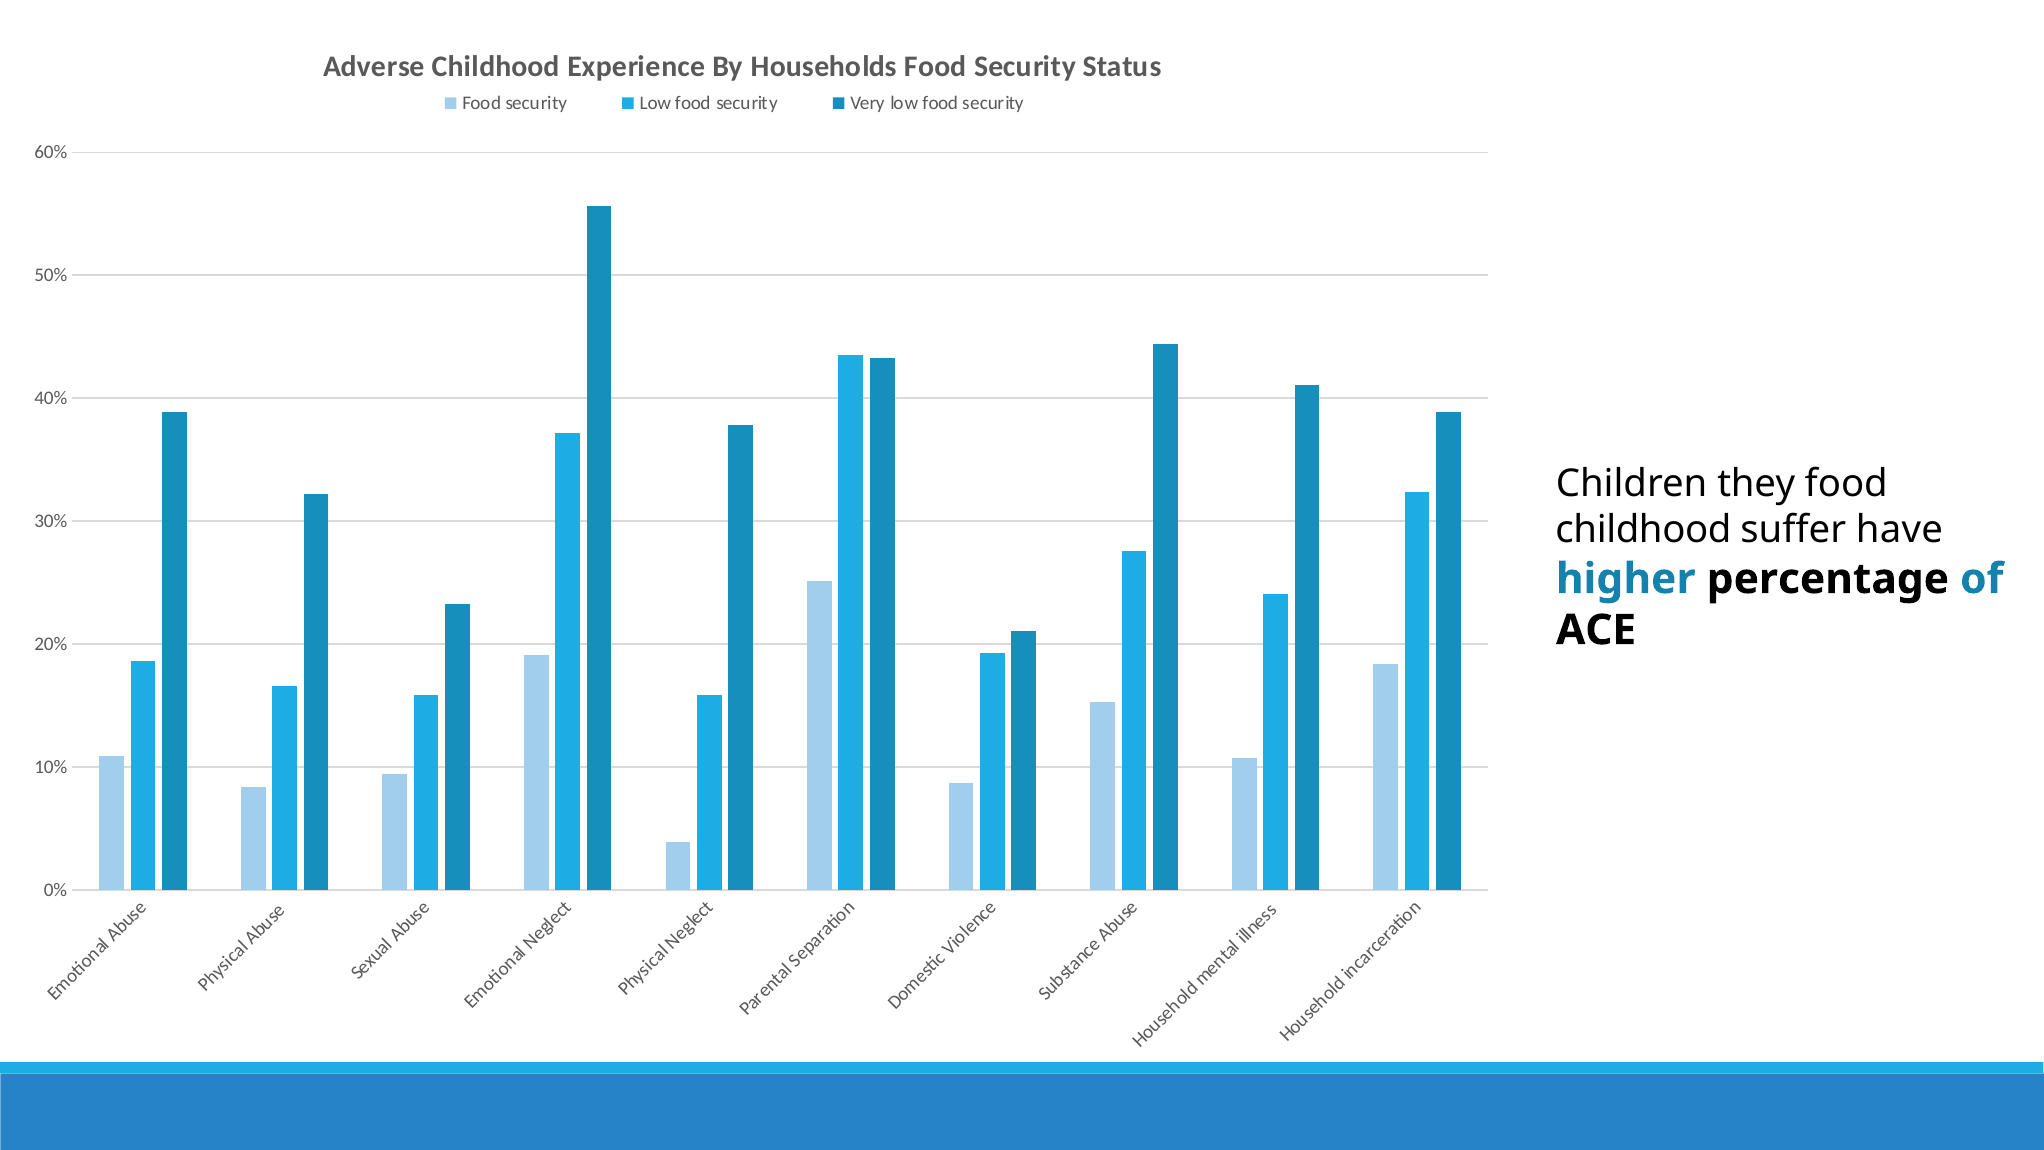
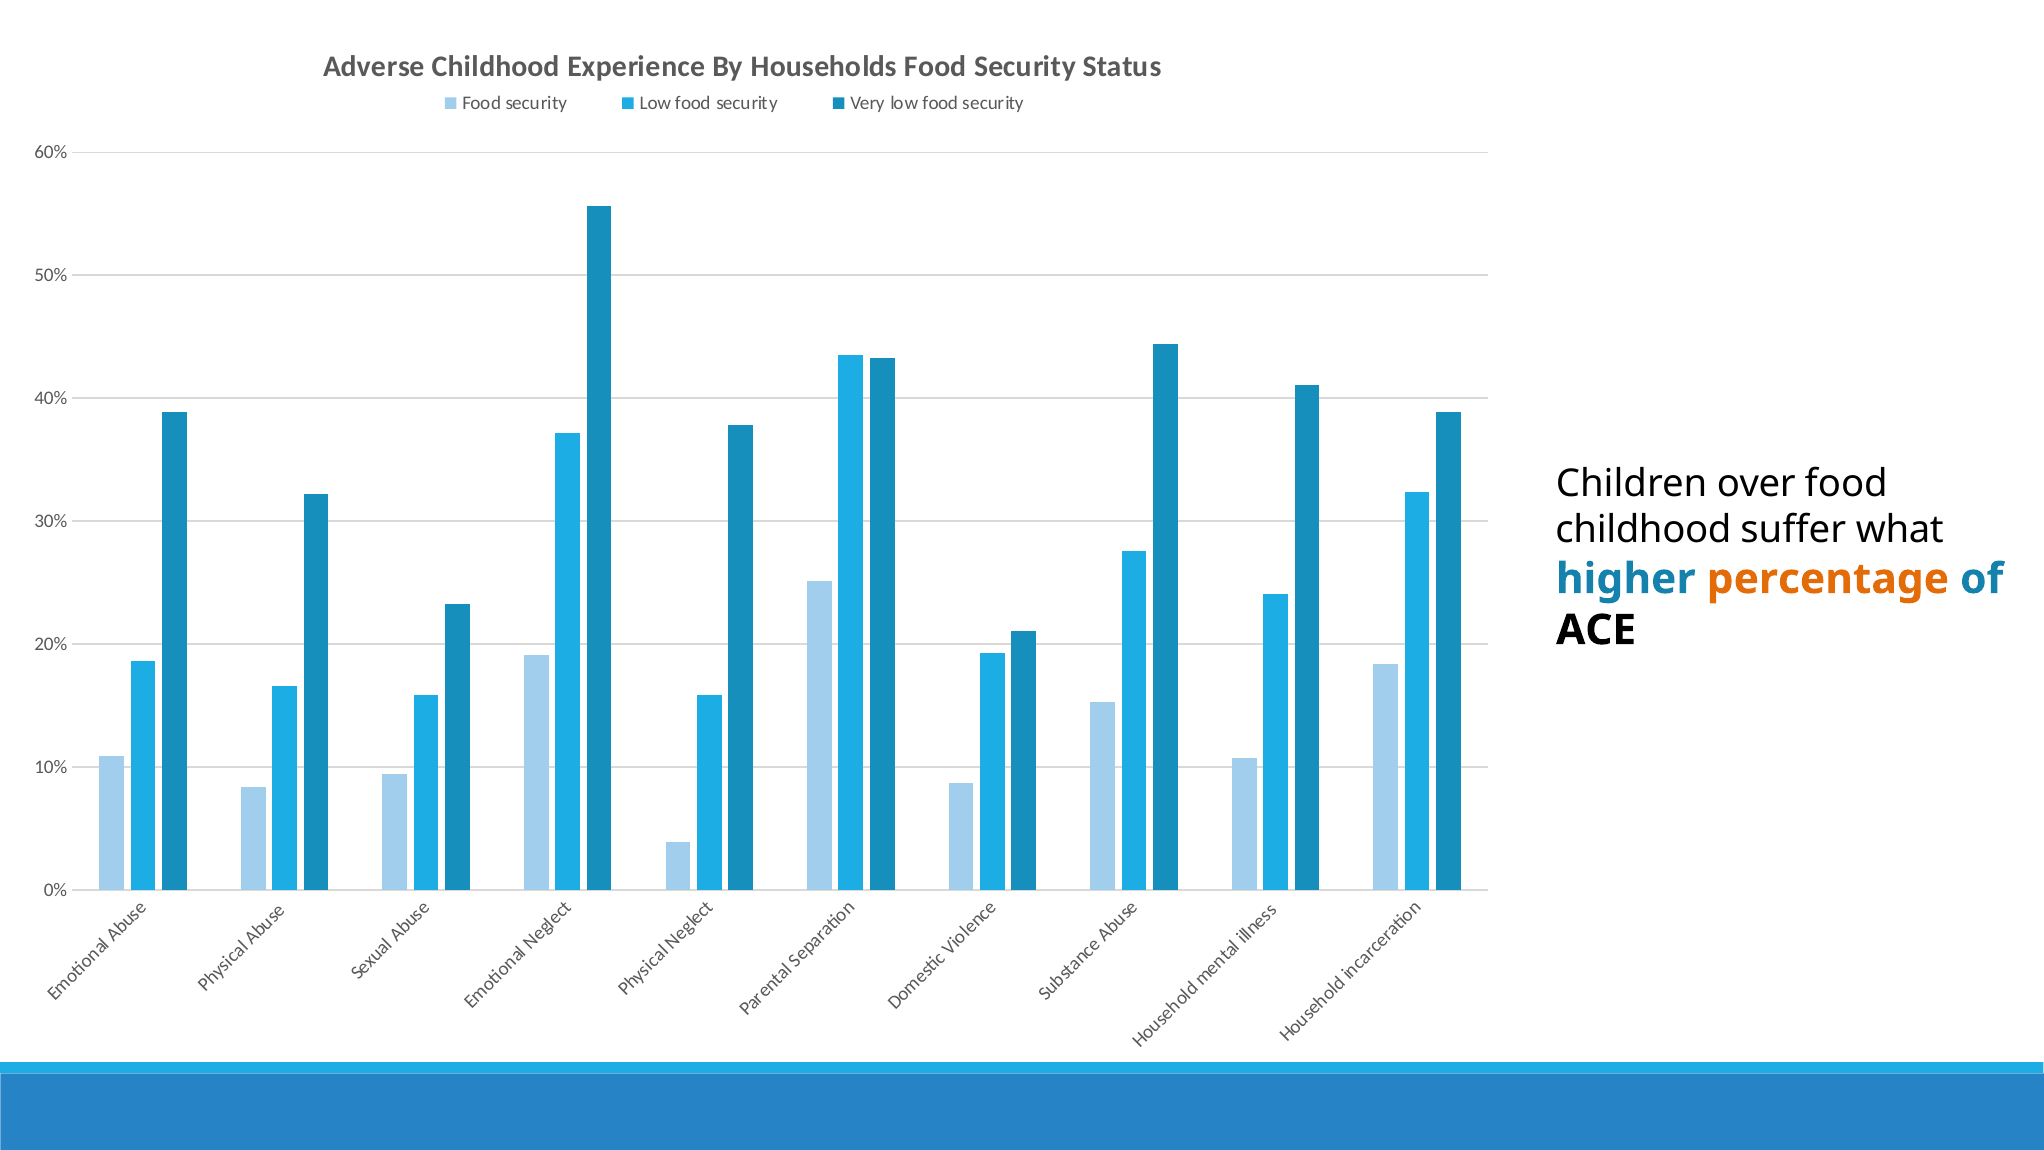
they: they -> over (1756, 484)
have: have -> what (1900, 530)
percentage colour: black -> orange (1828, 579)
